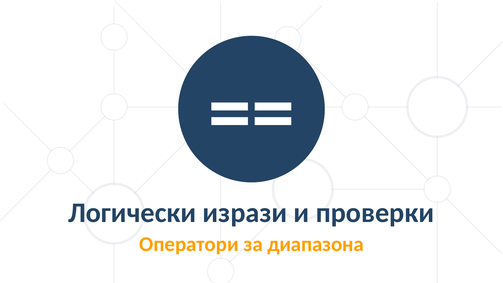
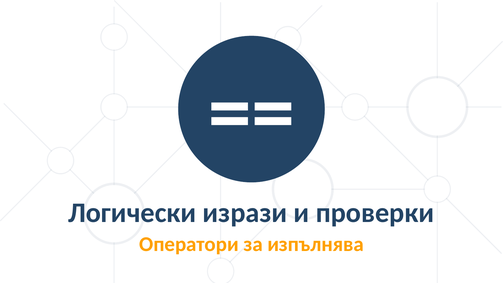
диапазона: диапазона -> изпълнява (316, 244)
